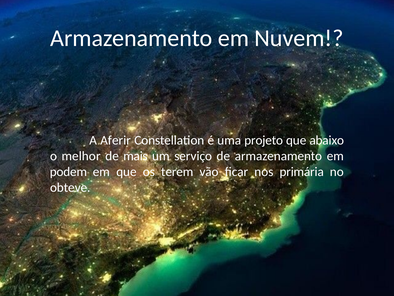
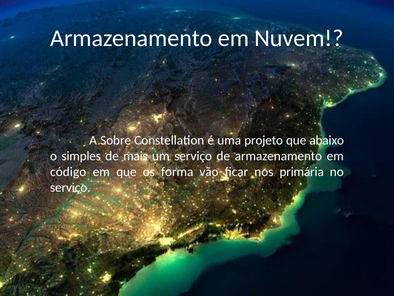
Aferir: Aferir -> Sobre (116, 140)
melhor: melhor -> simples (81, 156)
podem: podem -> código (68, 172)
terem: terem -> forma (177, 172)
obteve: obteve -> serviço (70, 187)
